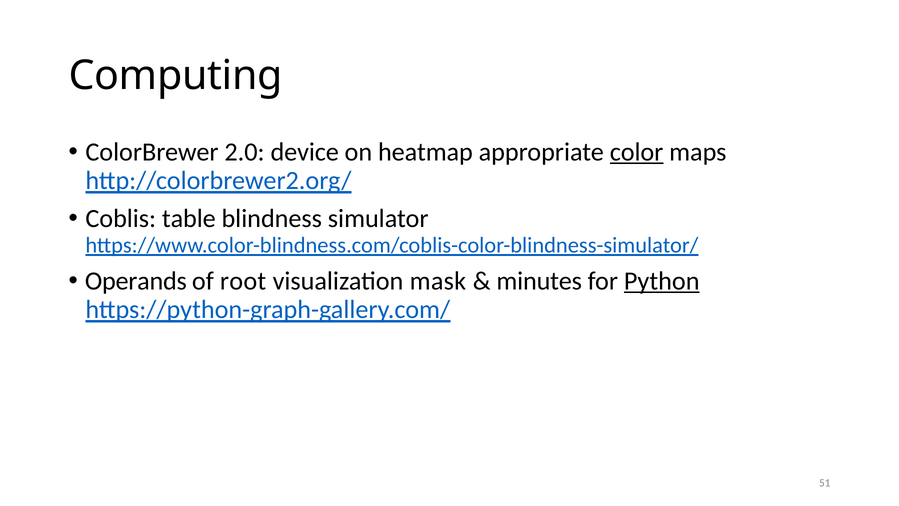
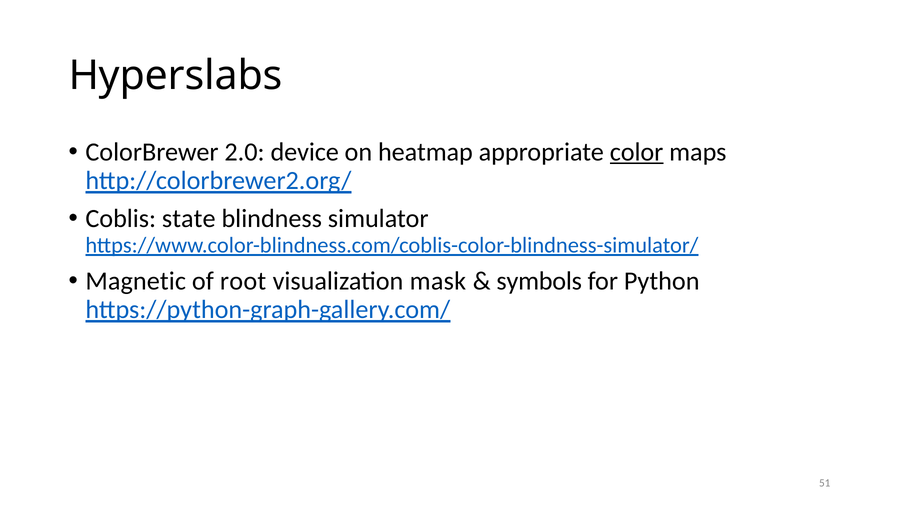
Computing: Computing -> Hyperslabs (176, 76)
table: table -> state (189, 219)
Operands: Operands -> Magnetic (136, 281)
minutes: minutes -> symbols (539, 281)
Python underline: present -> none (662, 281)
